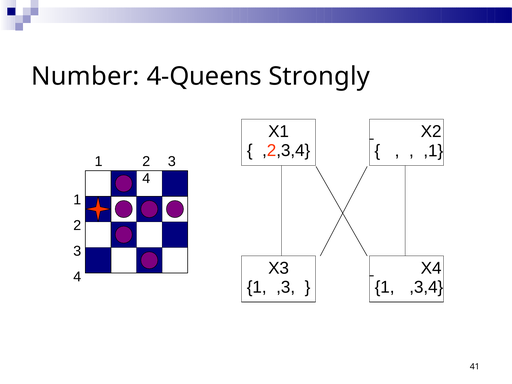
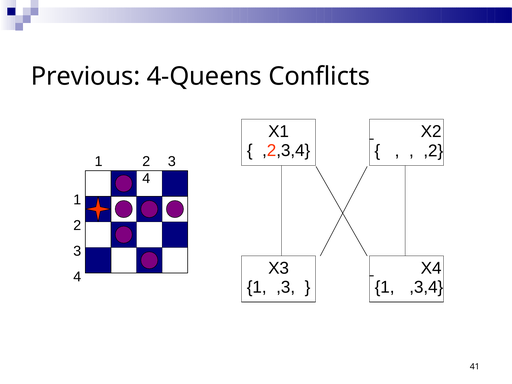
Number: Number -> Previous (85, 76)
Strongly: Strongly -> Conflicts (319, 76)
,1: ,1 -> ,2 (433, 151)
